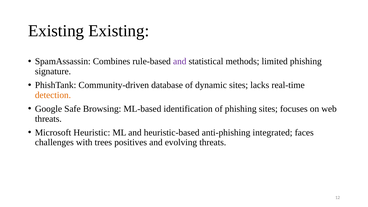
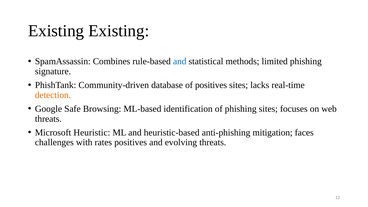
and colour: purple -> blue (180, 61)
of dynamic: dynamic -> positives (211, 85)
integrated: integrated -> mitigation (273, 132)
trees: trees -> rates (103, 142)
